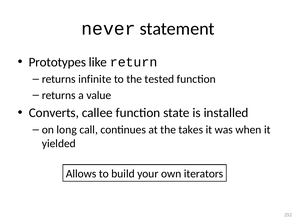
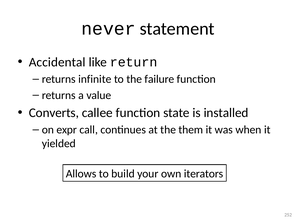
Prototypes: Prototypes -> Accidental (57, 62)
tested: tested -> failure (159, 79)
long: long -> expr (67, 130)
takes: takes -> them (191, 130)
